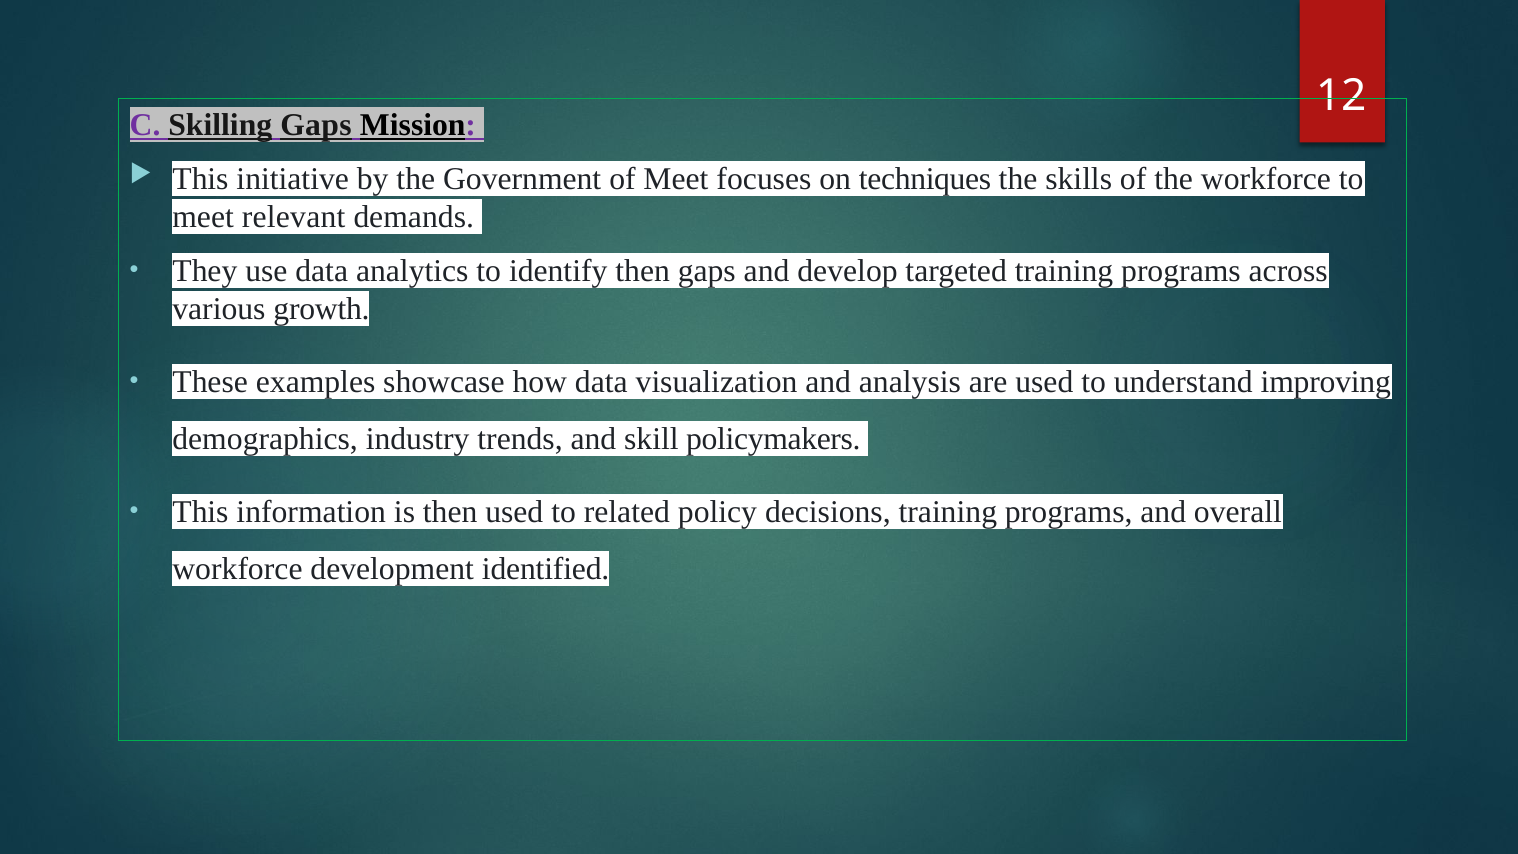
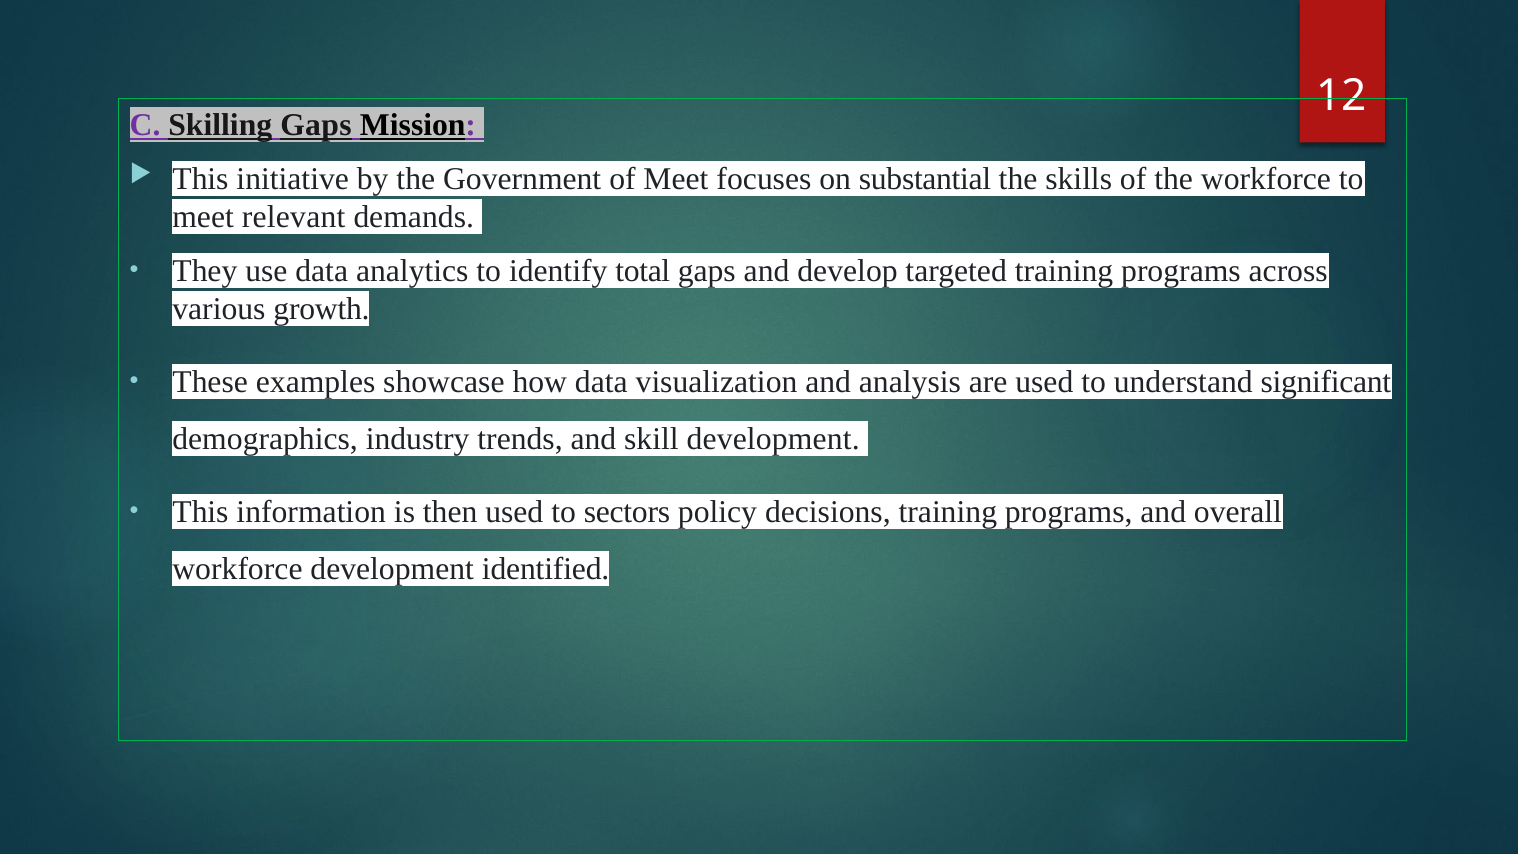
techniques: techniques -> substantial (925, 179)
identify then: then -> total (643, 271)
improving: improving -> significant (1326, 382)
skill policymakers: policymakers -> development (773, 439)
related: related -> sectors (627, 512)
